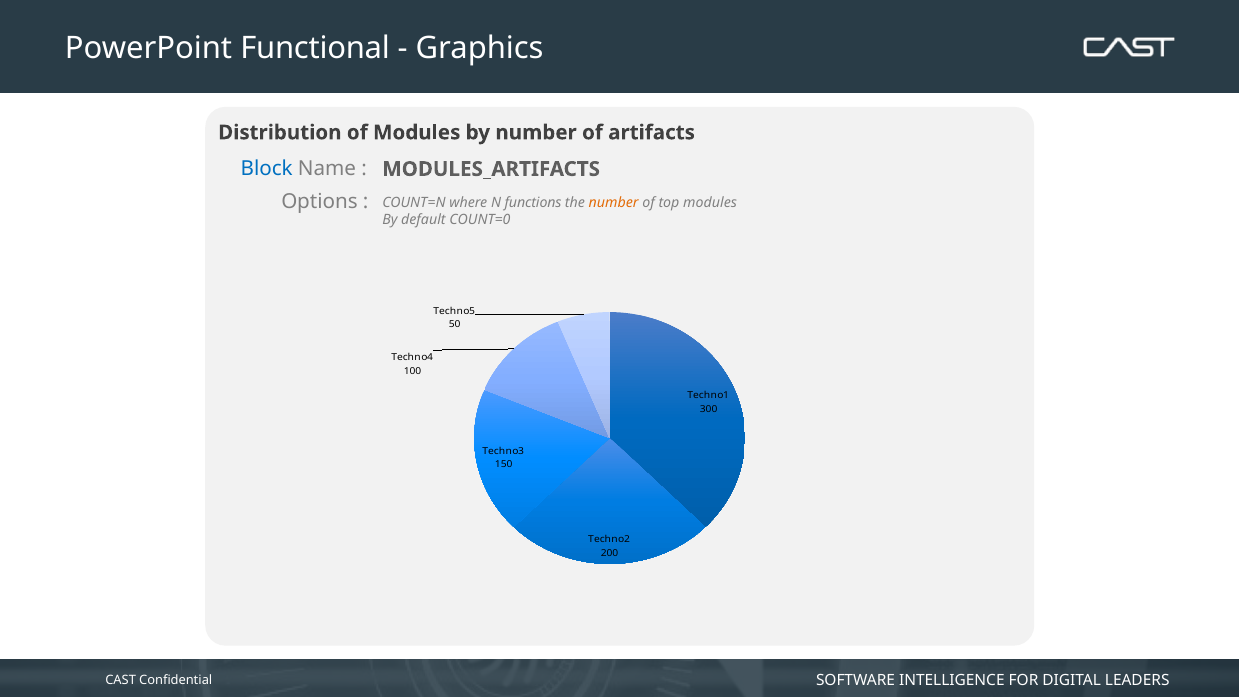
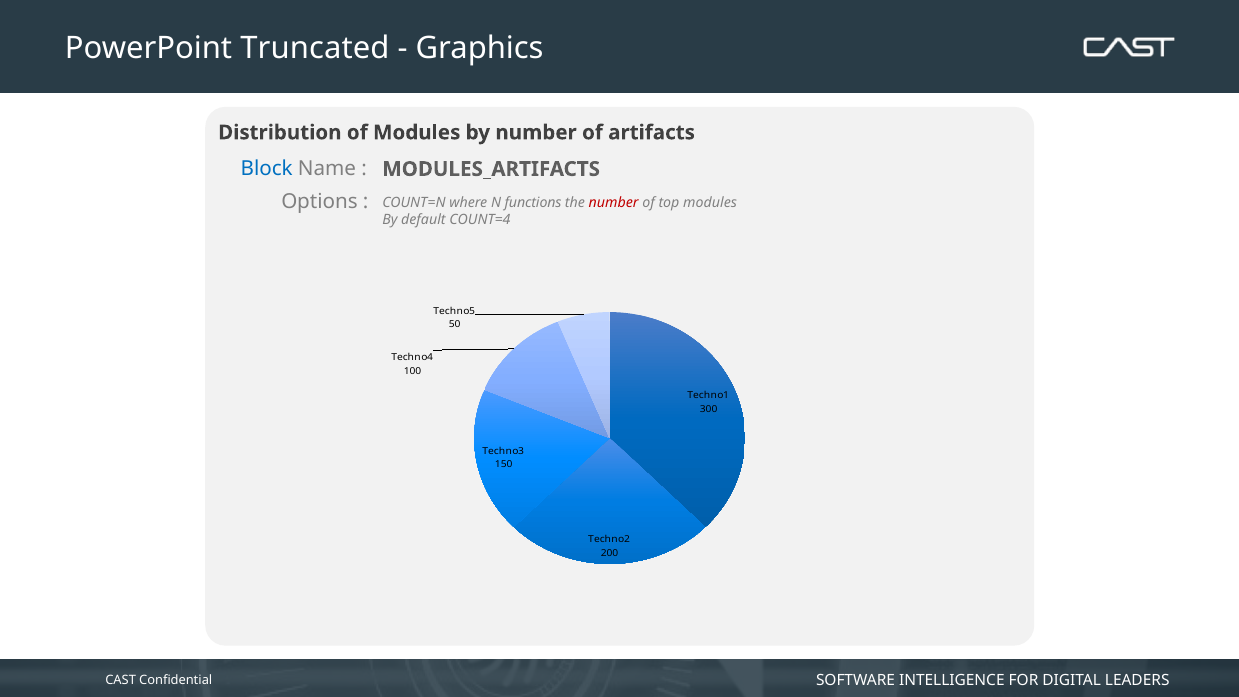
Functional: Functional -> Truncated (315, 48)
number colour: orange -> red (614, 202)
COUNT=0: COUNT=0 -> COUNT=4 (480, 219)
